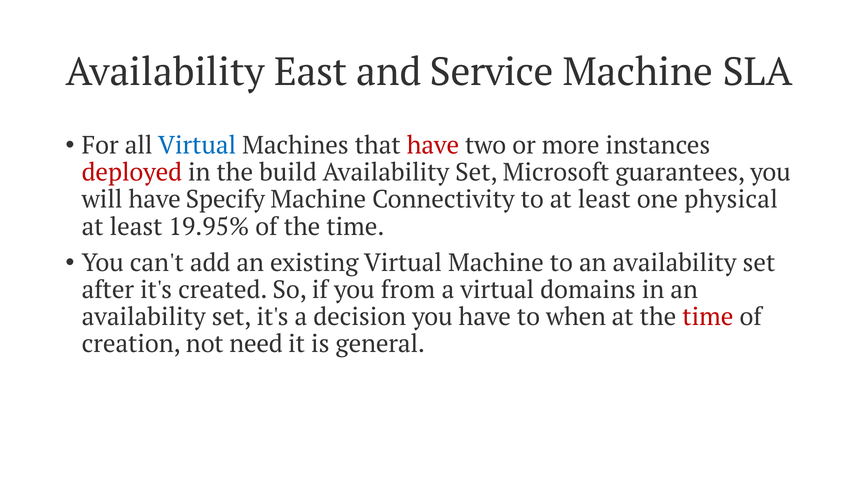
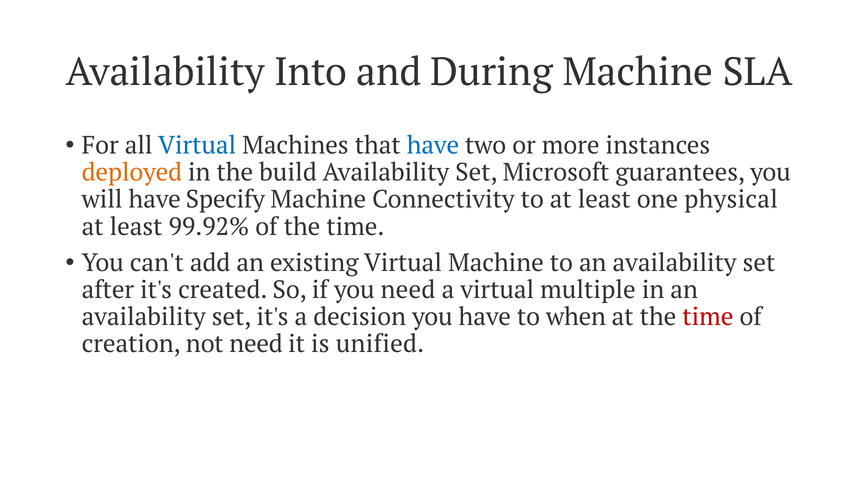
East: East -> Into (311, 72)
Service: Service -> During (491, 72)
have colour: red -> blue (433, 145)
deployed colour: red -> orange (132, 172)
19.95%: 19.95% -> 99.92% (209, 227)
you from: from -> need (408, 290)
domains: domains -> multiple (588, 290)
general: general -> unified (380, 344)
